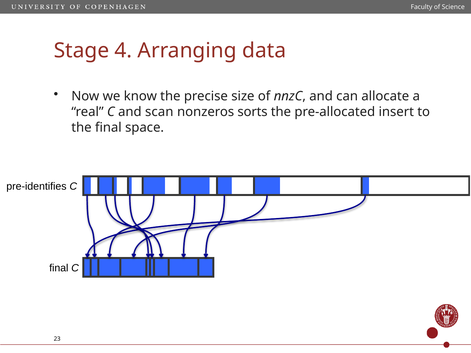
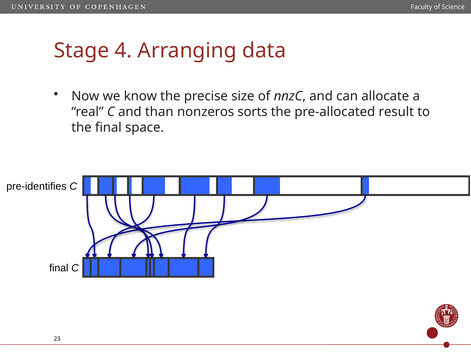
scan: scan -> than (159, 112)
insert: insert -> result (396, 112)
